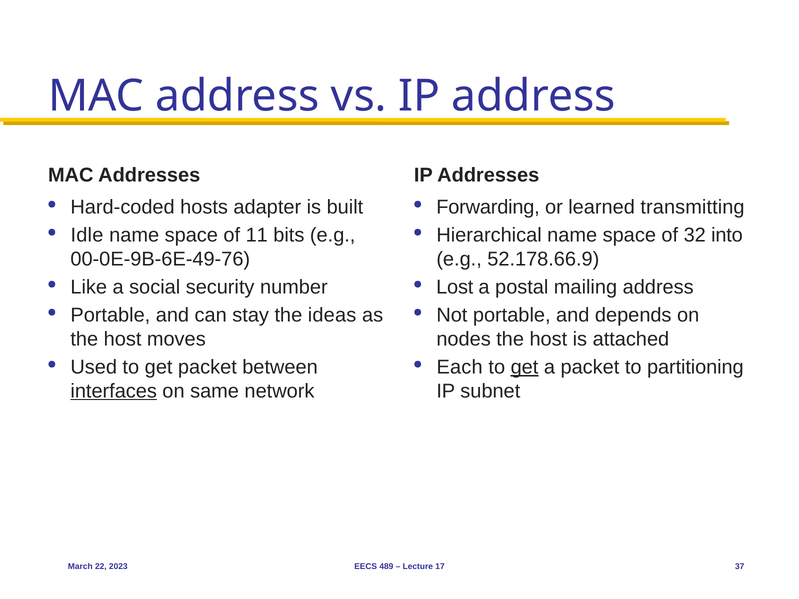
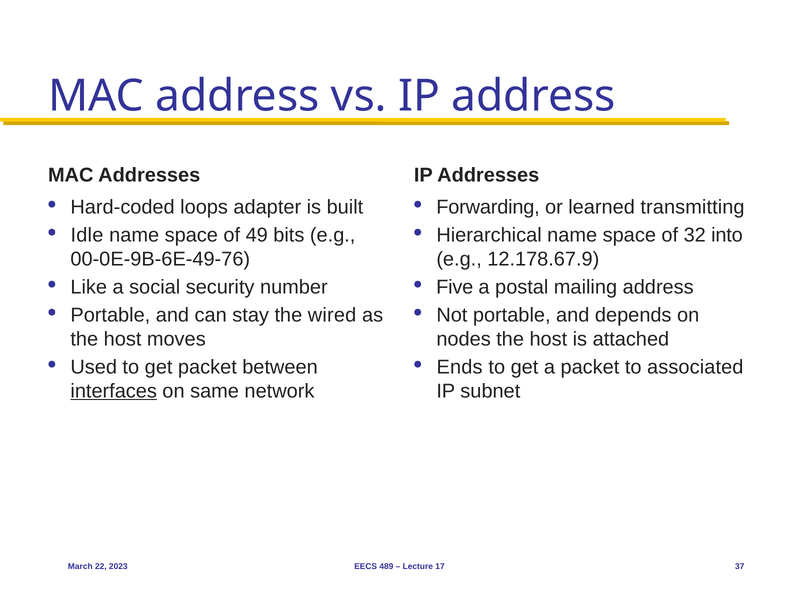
hosts: hosts -> loops (204, 207)
11: 11 -> 49 (257, 235)
52.178.66.9: 52.178.66.9 -> 12.178.67.9 (543, 259)
Lost: Lost -> Five (455, 287)
ideas: ideas -> wired (332, 315)
Each: Each -> Ends (460, 367)
get underline: present -> none (525, 367)
partitioning: partitioning -> associated (695, 367)
